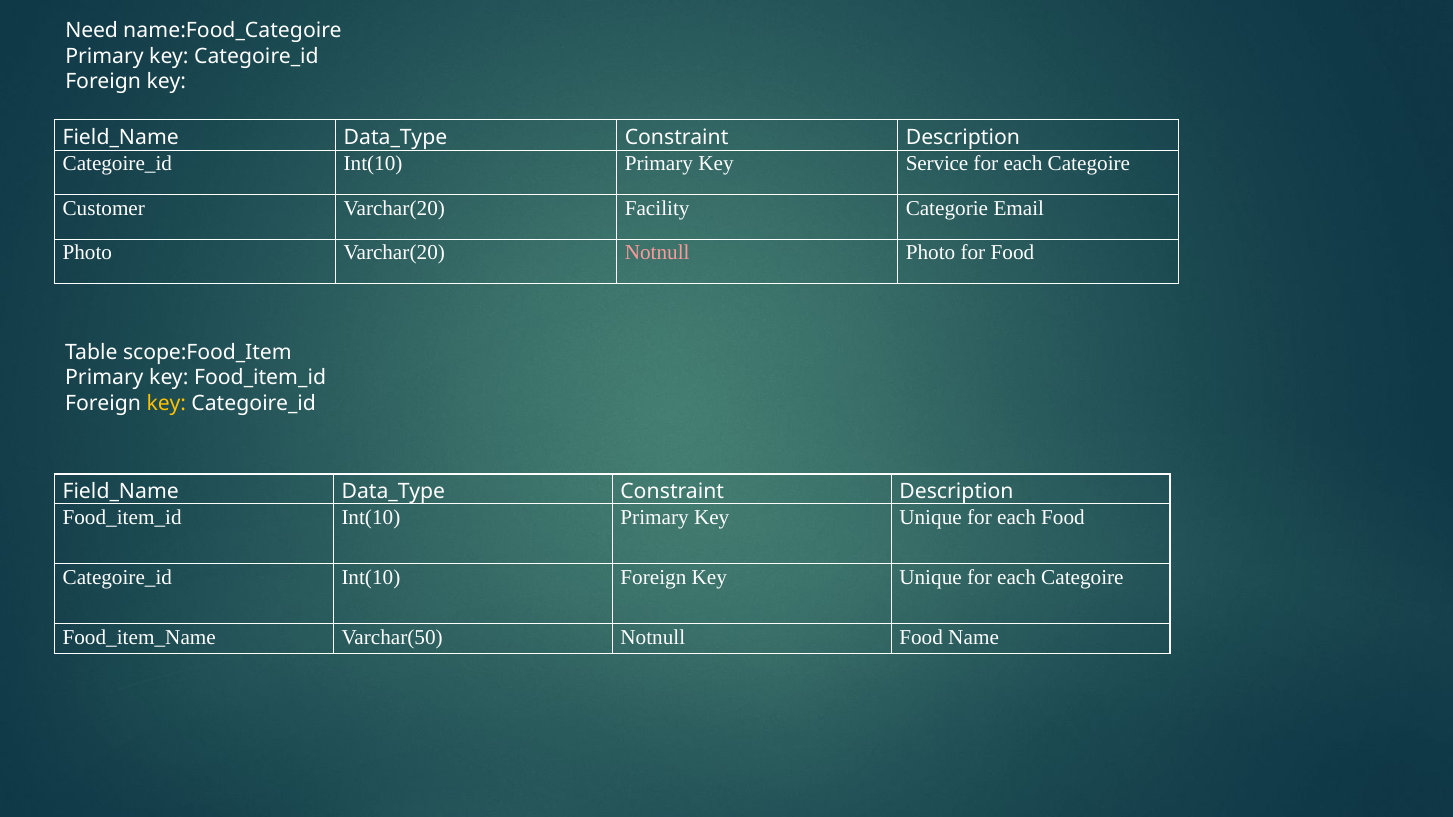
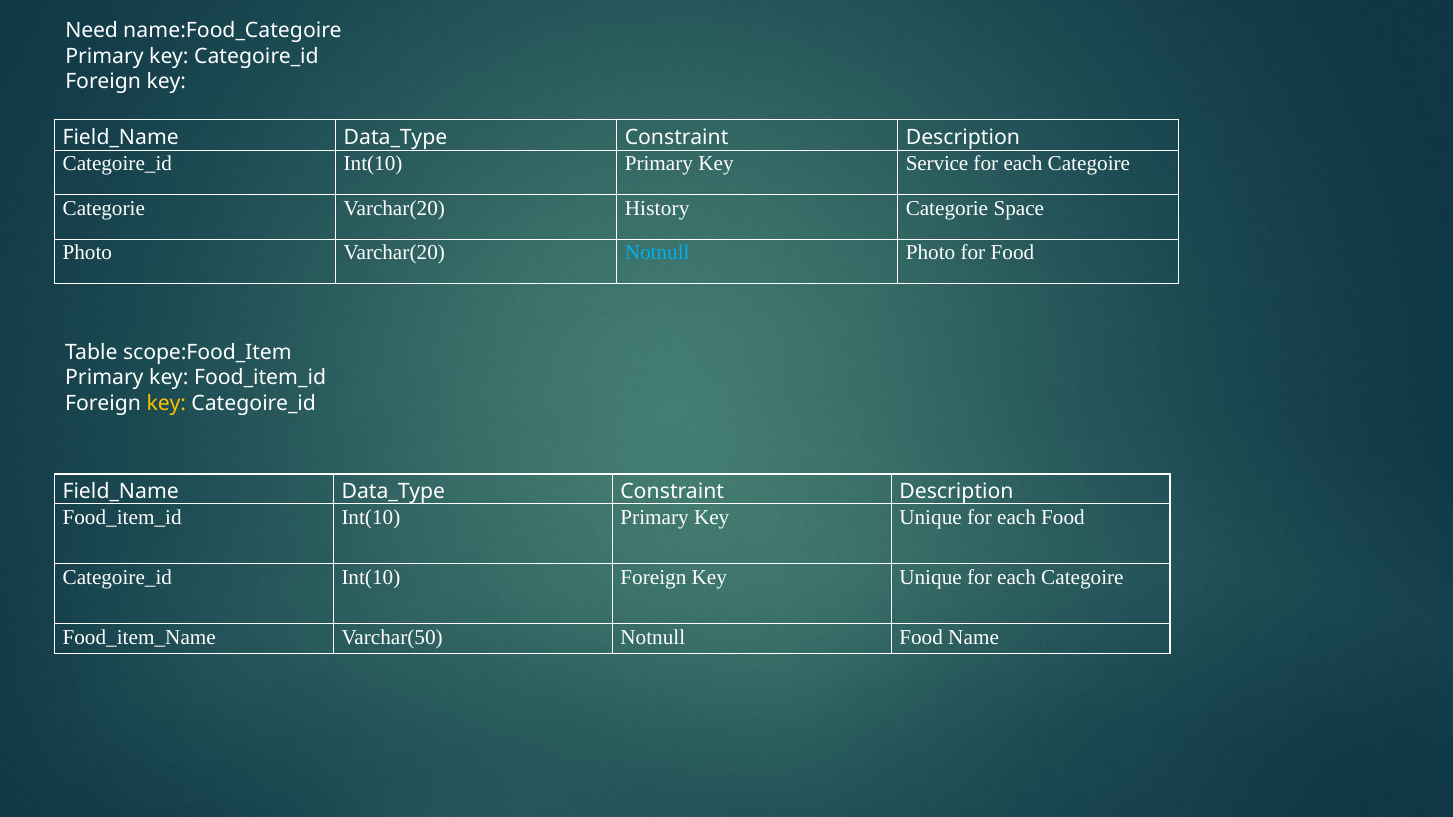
Customer: Customer -> Categorie (104, 208)
Facility: Facility -> History (657, 208)
Email: Email -> Space (1019, 208)
Notnull colour: pink -> light blue (657, 253)
